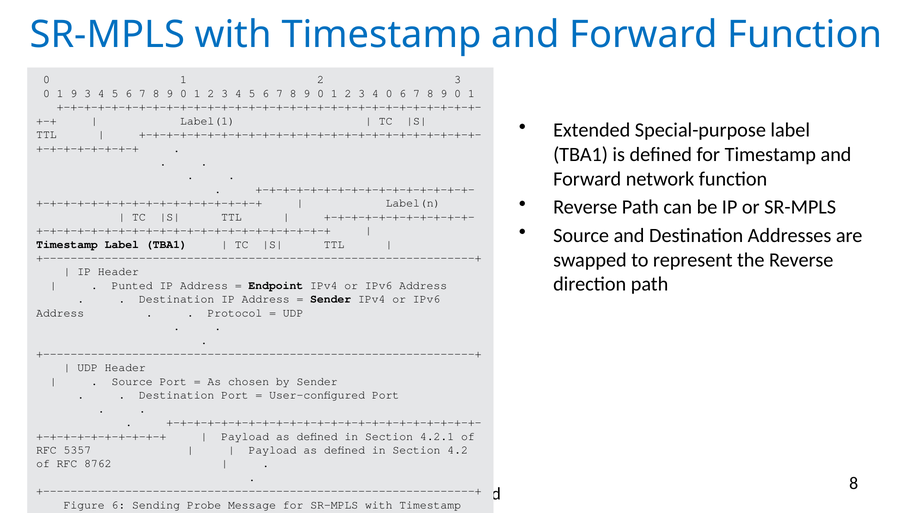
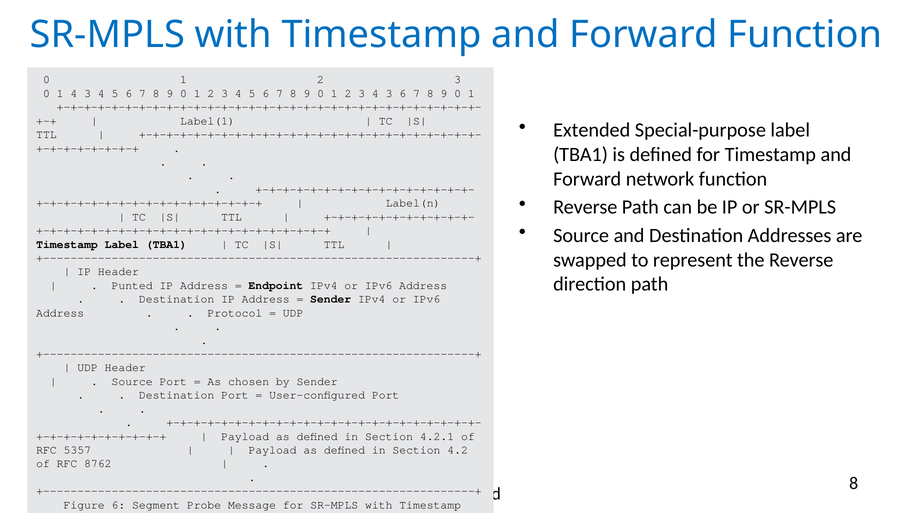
1 9: 9 -> 4 (74, 93)
3 4 0: 0 -> 3 (389, 93)
Sending: Sending -> Segment (156, 505)
